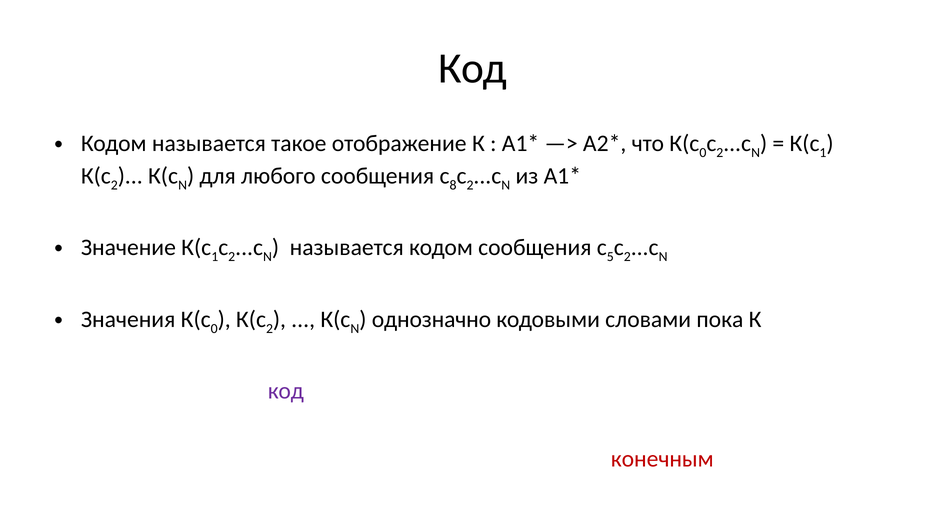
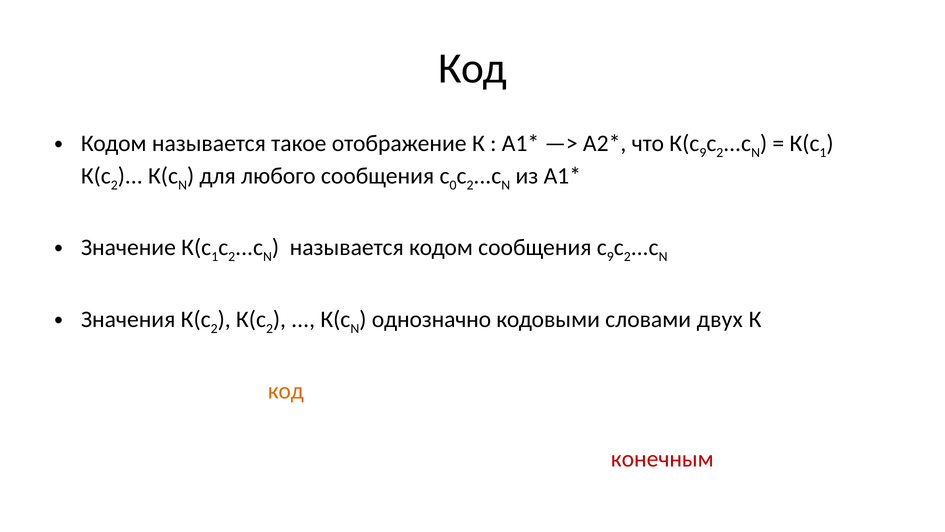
0: 0 -> 9 (703, 153)
8: 8 -> 0 (453, 185)
5: 5 -> 9 (610, 257)
0: 0 -> 2 (214, 328)
пока: пока -> двух (720, 319)
код colour: purple -> orange (286, 391)
